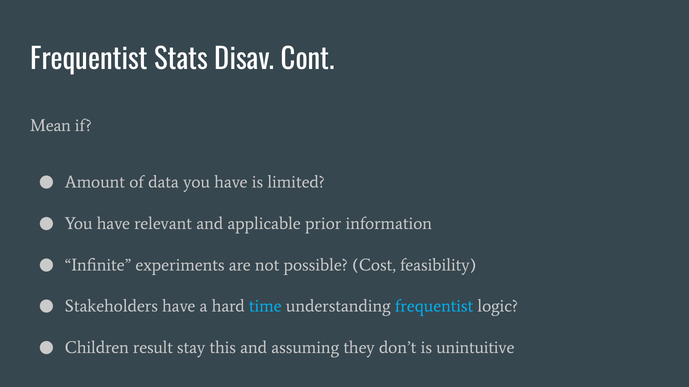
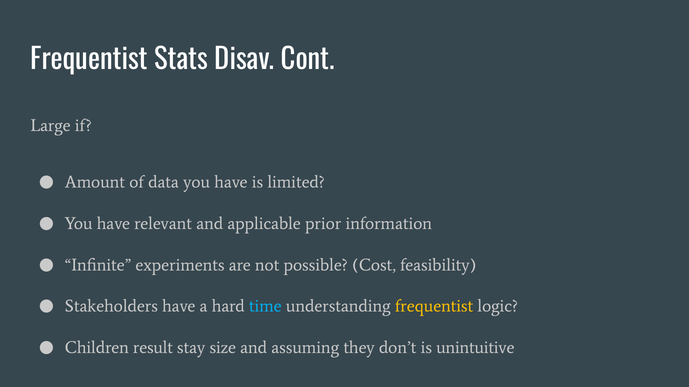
Mean: Mean -> Large (50, 126)
frequentist colour: light blue -> yellow (434, 307)
this: this -> size (223, 348)
